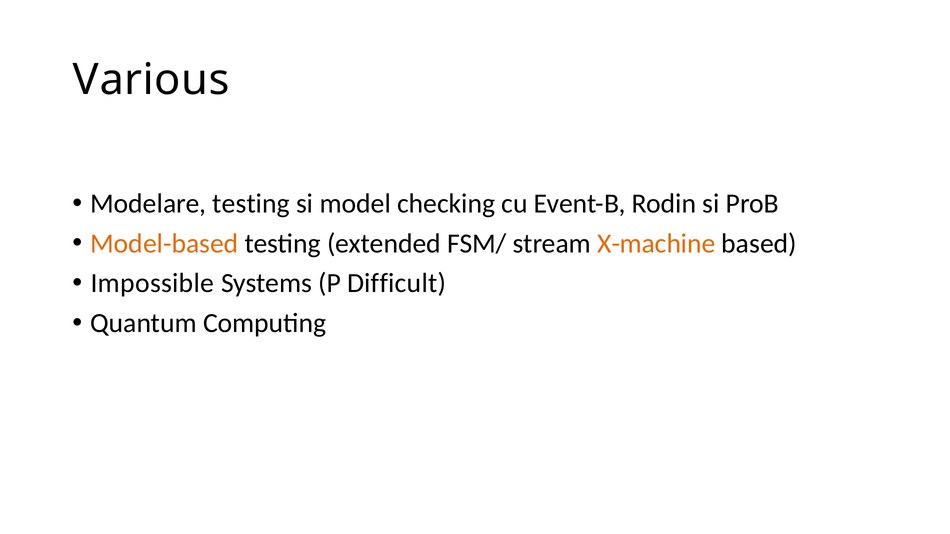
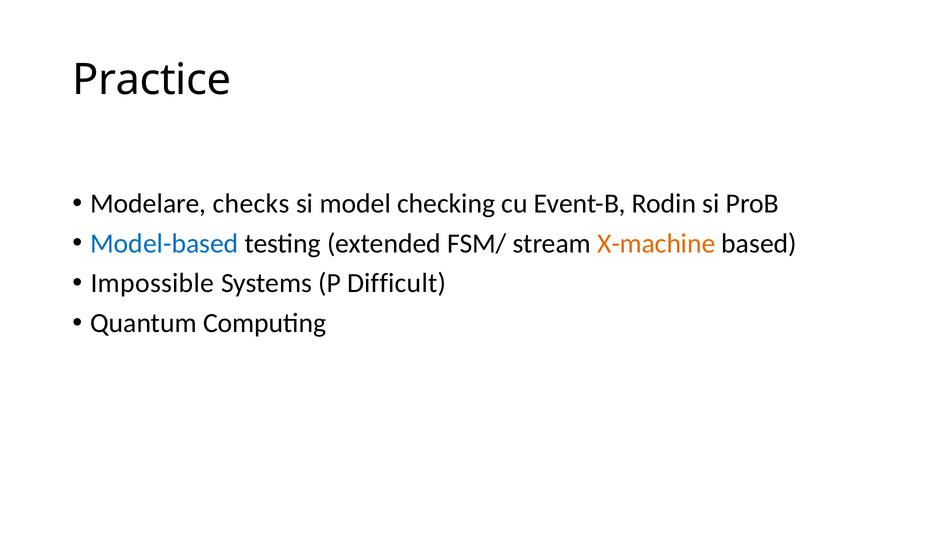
Various: Various -> Practice (152, 80)
Modelare testing: testing -> checks (251, 204)
Model-based colour: orange -> blue (164, 244)
